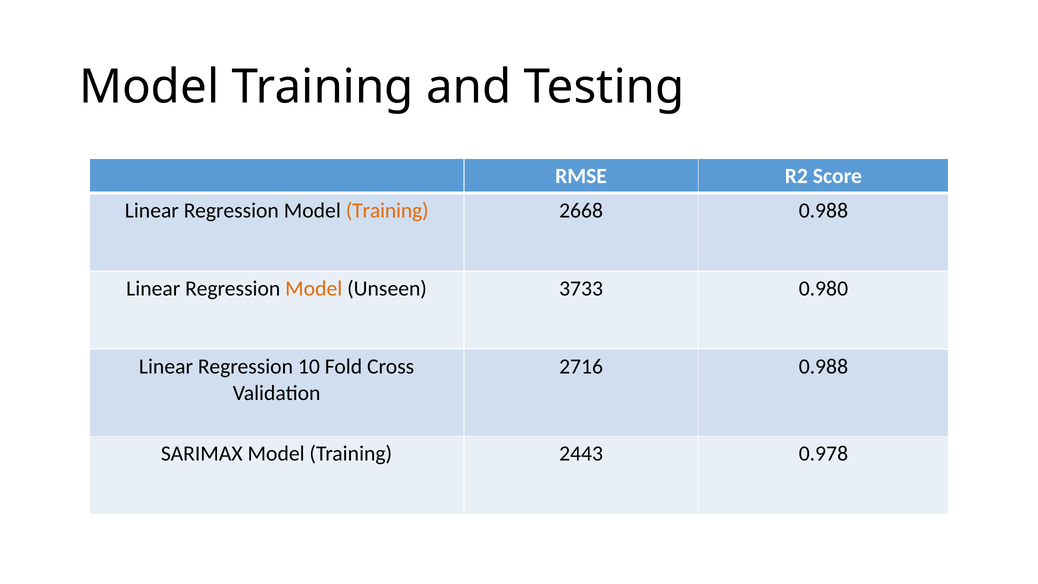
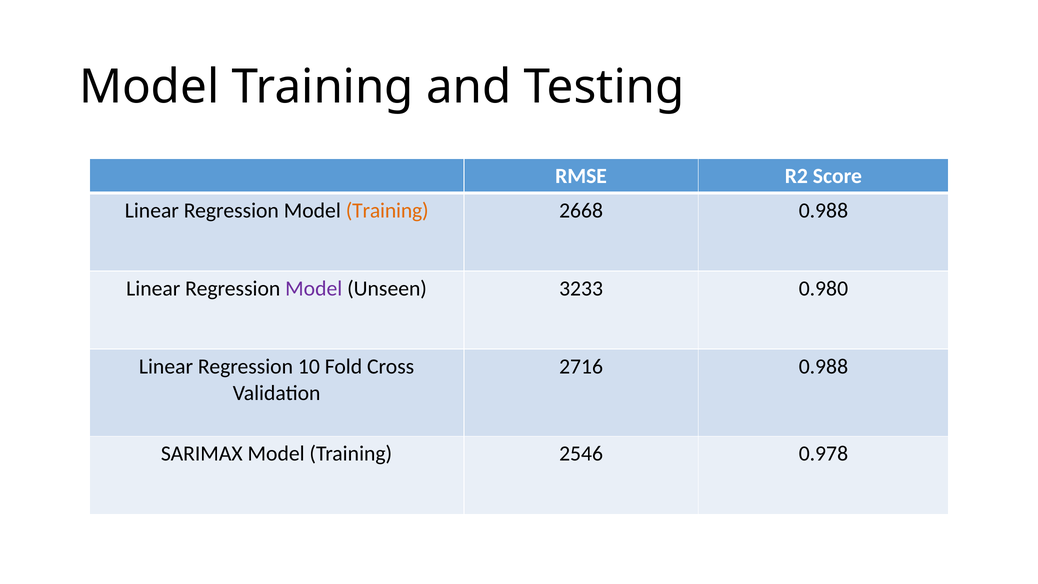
Model colour: orange -> purple (314, 288)
3733: 3733 -> 3233 (581, 288)
2443: 2443 -> 2546 (581, 454)
